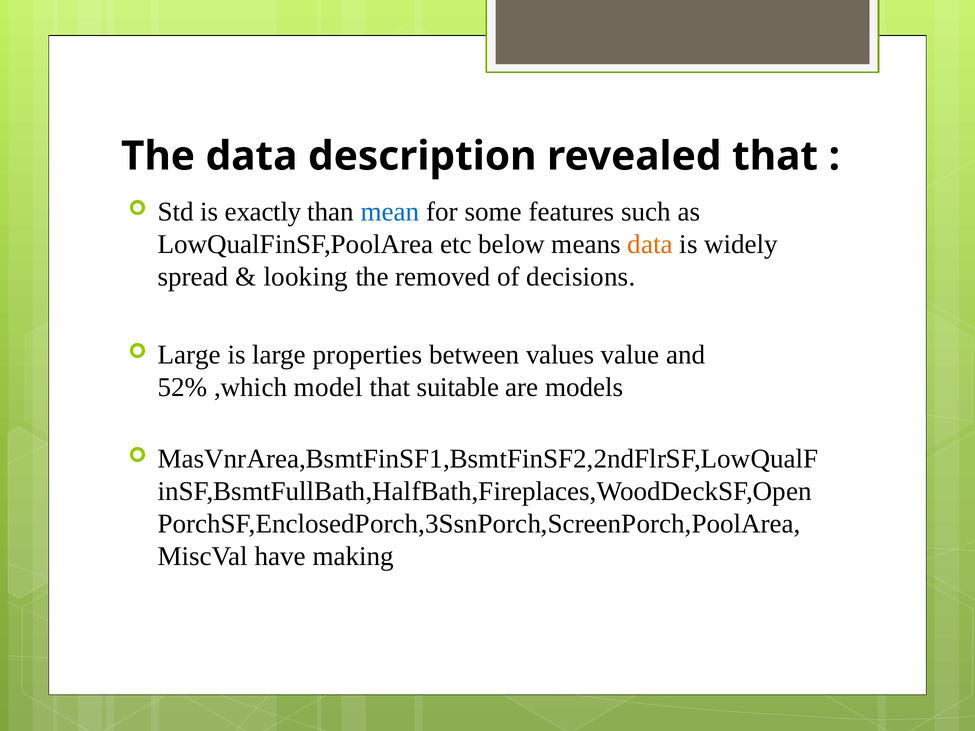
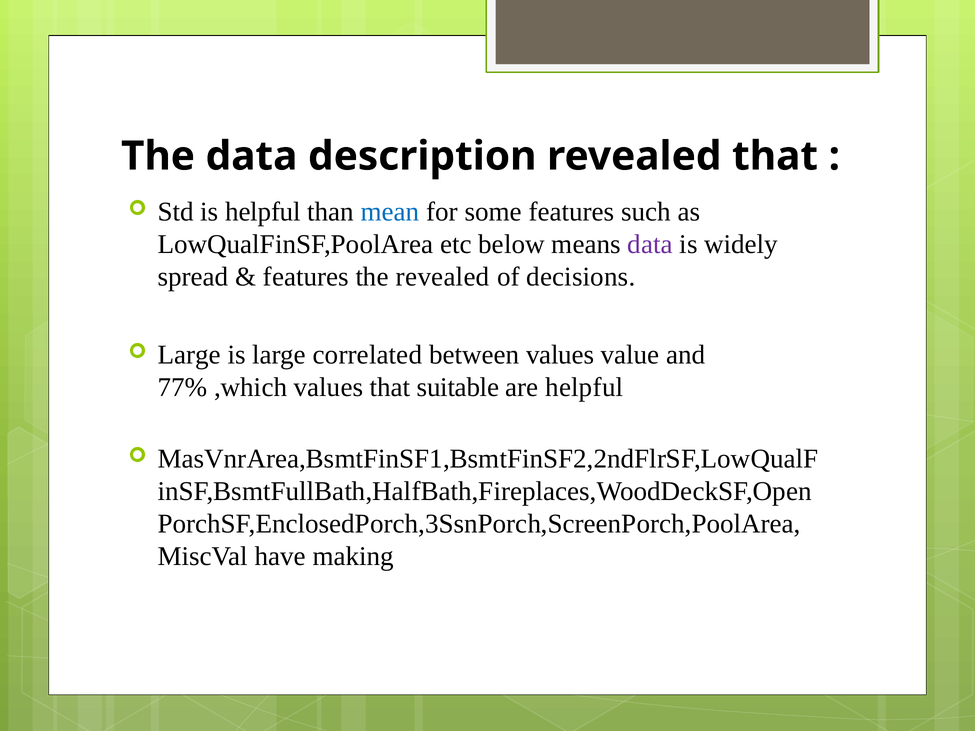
is exactly: exactly -> helpful (263, 212)
data colour: orange -> purple (650, 245)
looking: looking -> features (306, 277)
the removed: removed -> revealed (443, 277)
properties: properties -> correlated (367, 355)
52%: 52% -> 77% (182, 388)
,which model: model -> values (328, 388)
are models: models -> helpful (584, 388)
